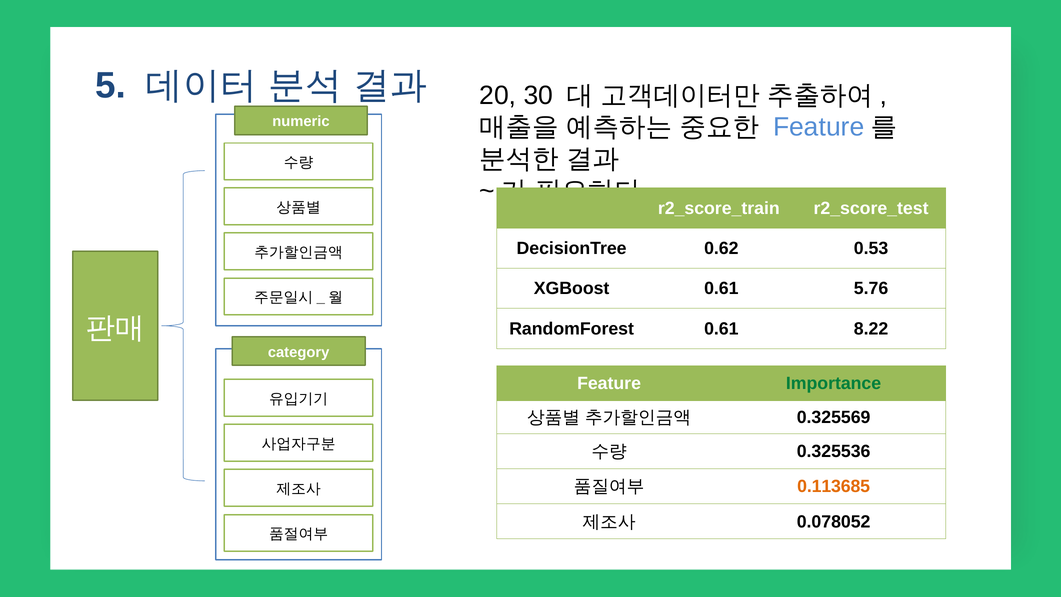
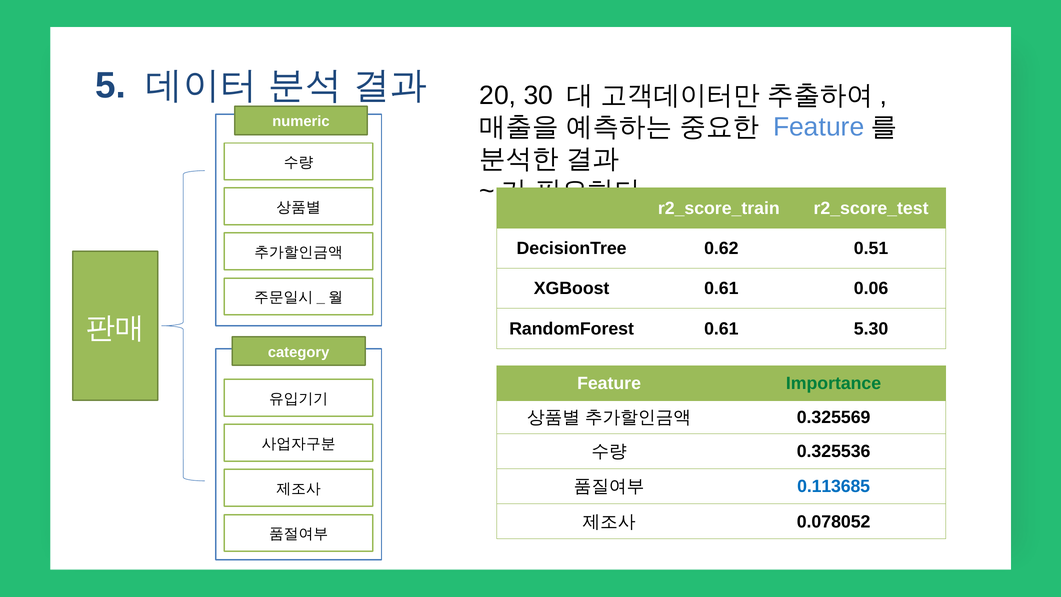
0.53: 0.53 -> 0.51 (871, 248)
5.76: 5.76 -> 0.06 (871, 289)
8.22: 8.22 -> 5.30 (871, 329)
0.113685 colour: orange -> blue (834, 486)
